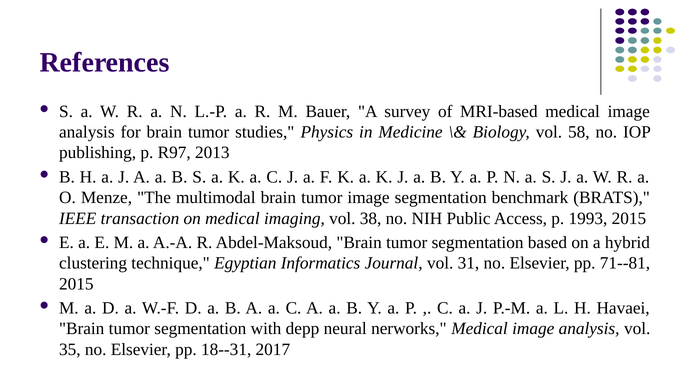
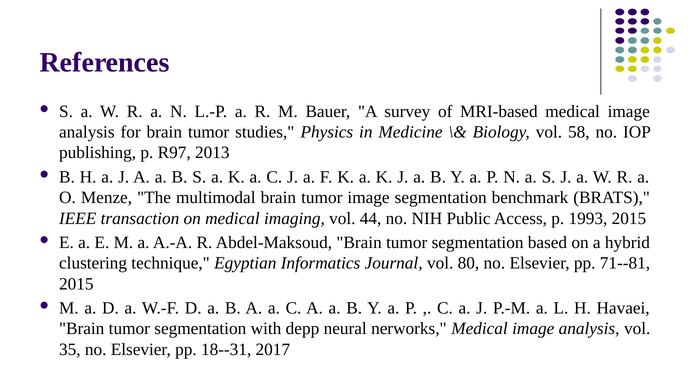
38: 38 -> 44 (371, 218)
31: 31 -> 80 (469, 263)
